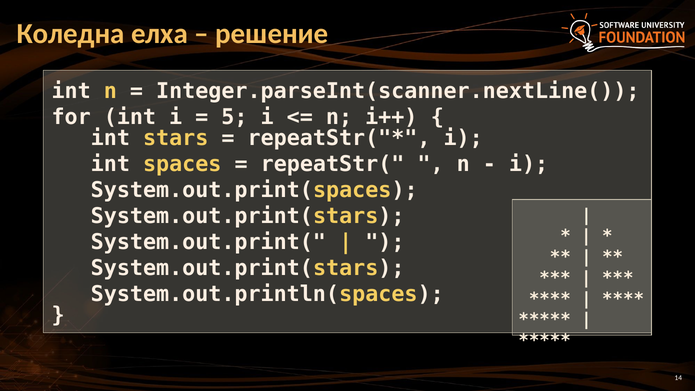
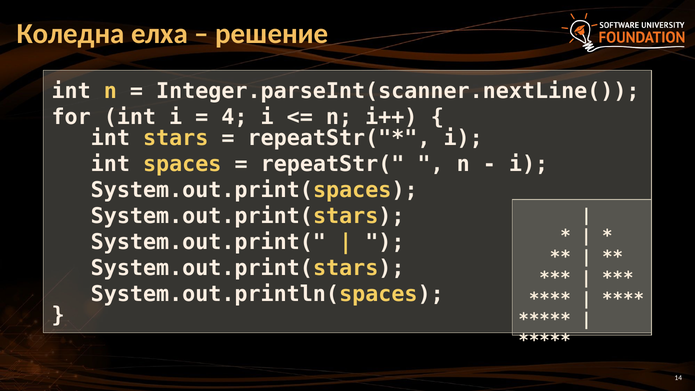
5: 5 -> 4 (234, 117)
